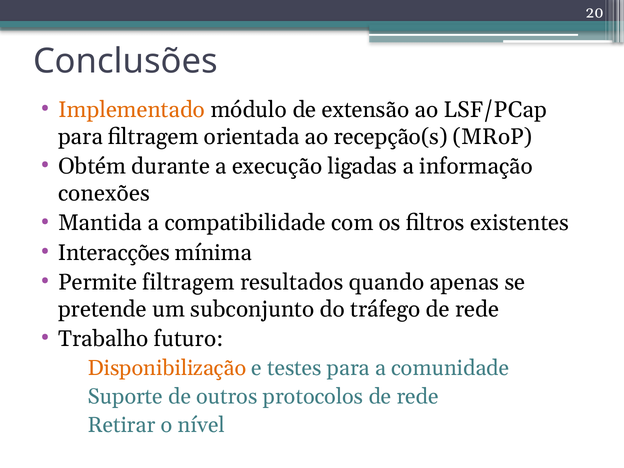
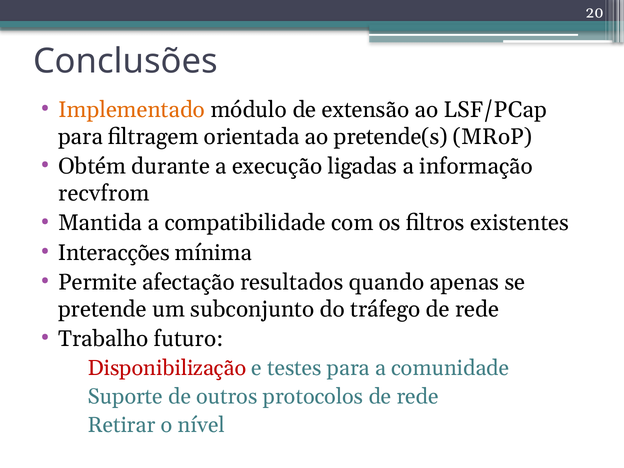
recepção(s: recepção(s -> pretende(s (391, 137)
conexões: conexões -> recvfrom (104, 193)
Permite filtragem: filtragem -> afectação (189, 282)
Disponibilização colour: orange -> red (167, 368)
